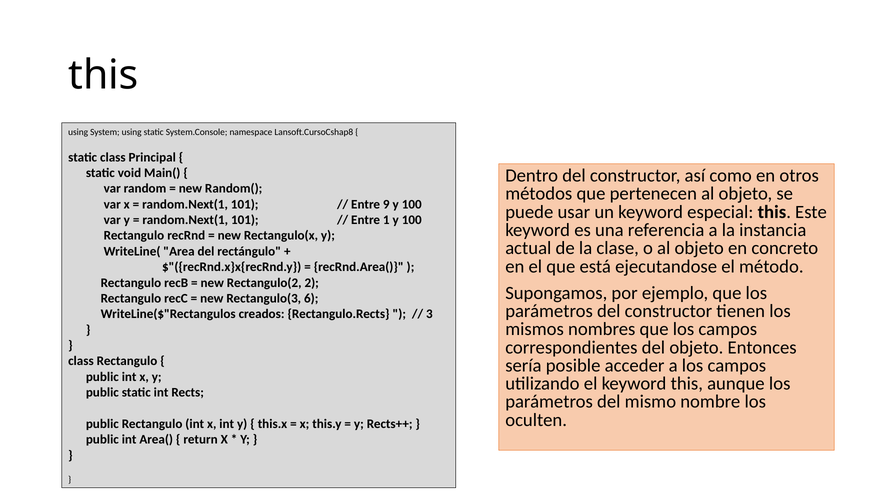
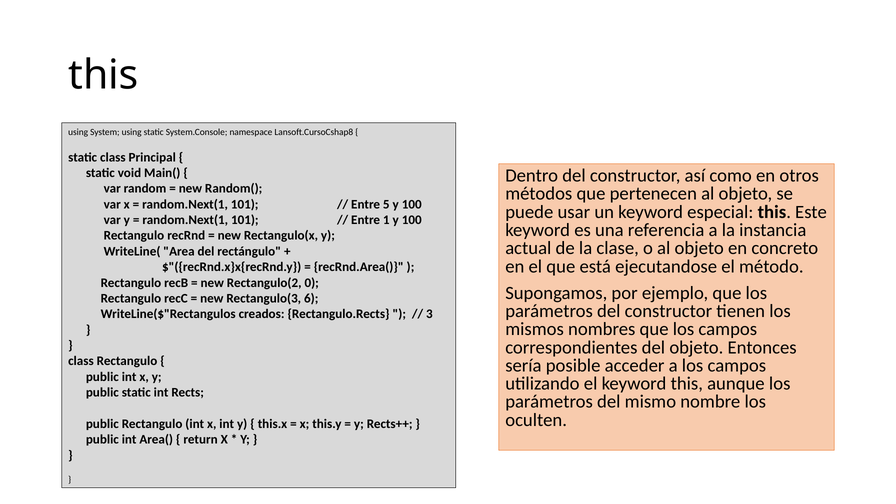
9: 9 -> 5 (386, 204)
2: 2 -> 0 (312, 283)
